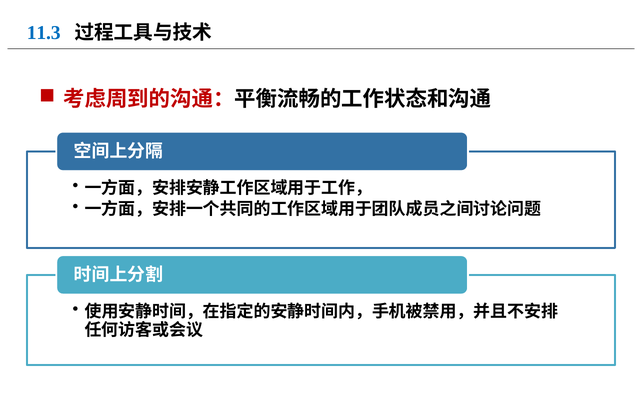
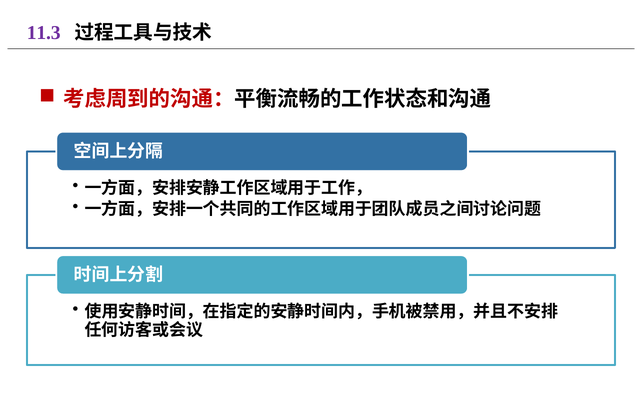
11.3 colour: blue -> purple (44, 33)
